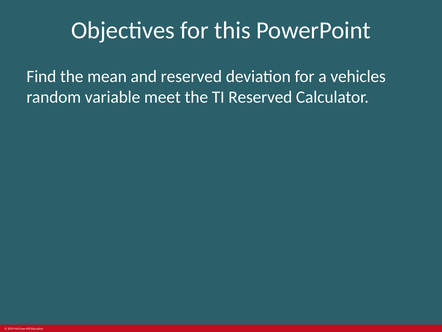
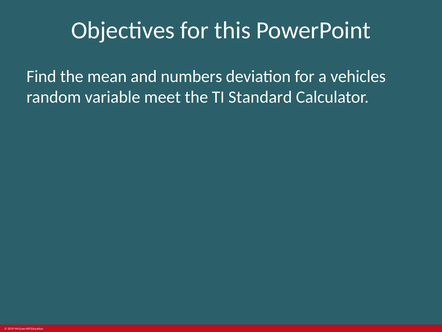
and reserved: reserved -> numbers (191, 76)
TI Reserved: Reserved -> Standard (260, 97)
